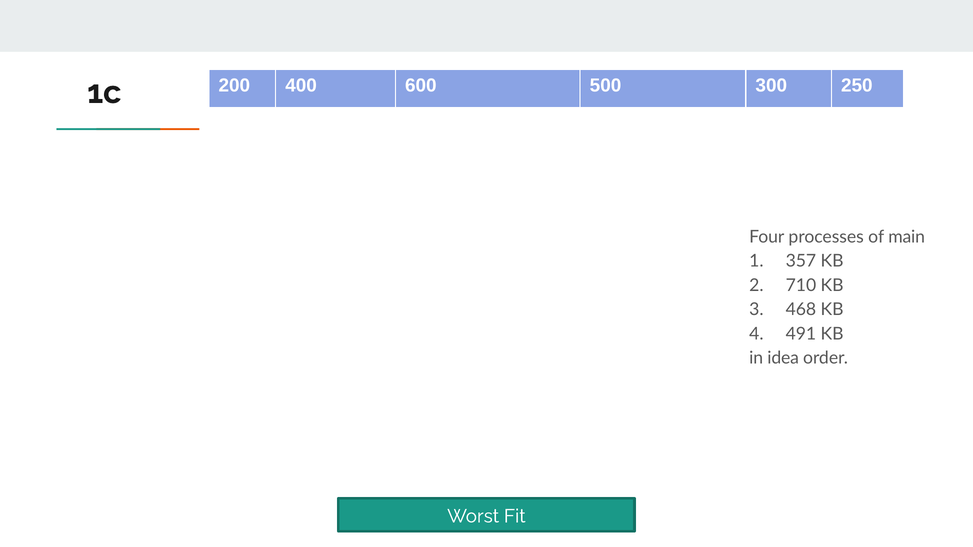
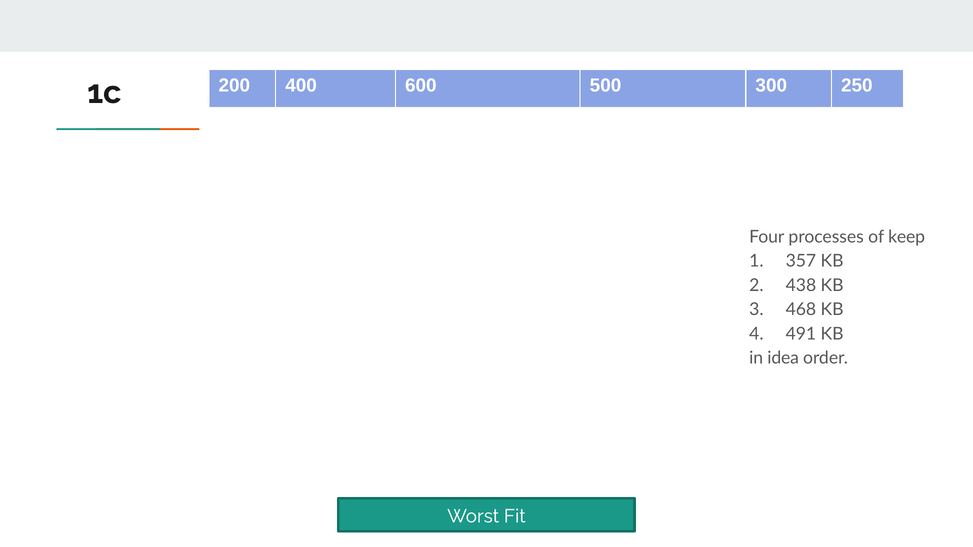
main: main -> keep (907, 237)
710: 710 -> 438 (801, 285)
